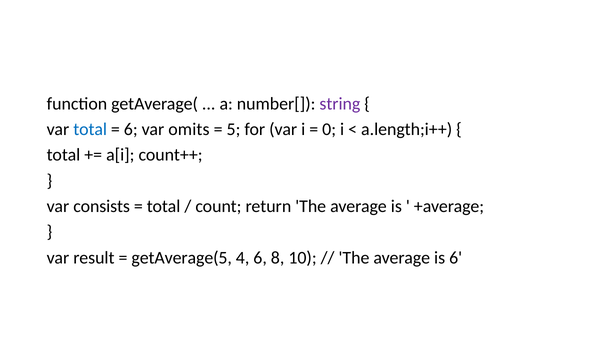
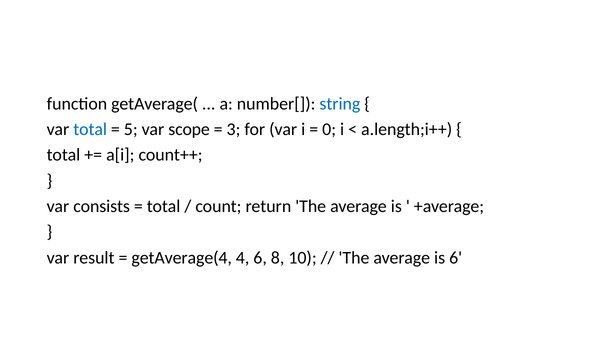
string colour: purple -> blue (340, 104)
6: 6 -> 5 (131, 129)
omits: omits -> scope (189, 129)
5: 5 -> 3 (233, 129)
getAverage(5: getAverage(5 -> getAverage(4 (182, 258)
